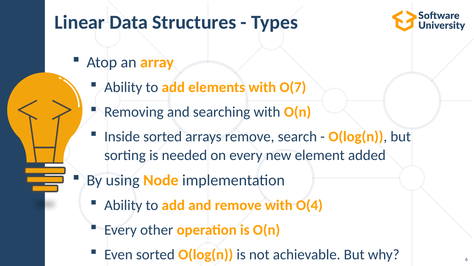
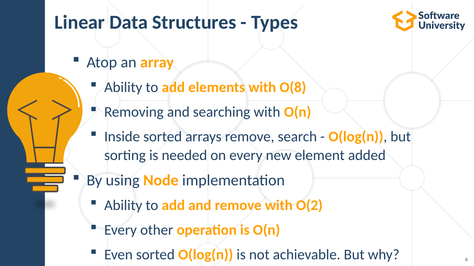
O(7: O(7 -> O(8 (293, 88)
O(4: O(4 -> O(2 (309, 206)
